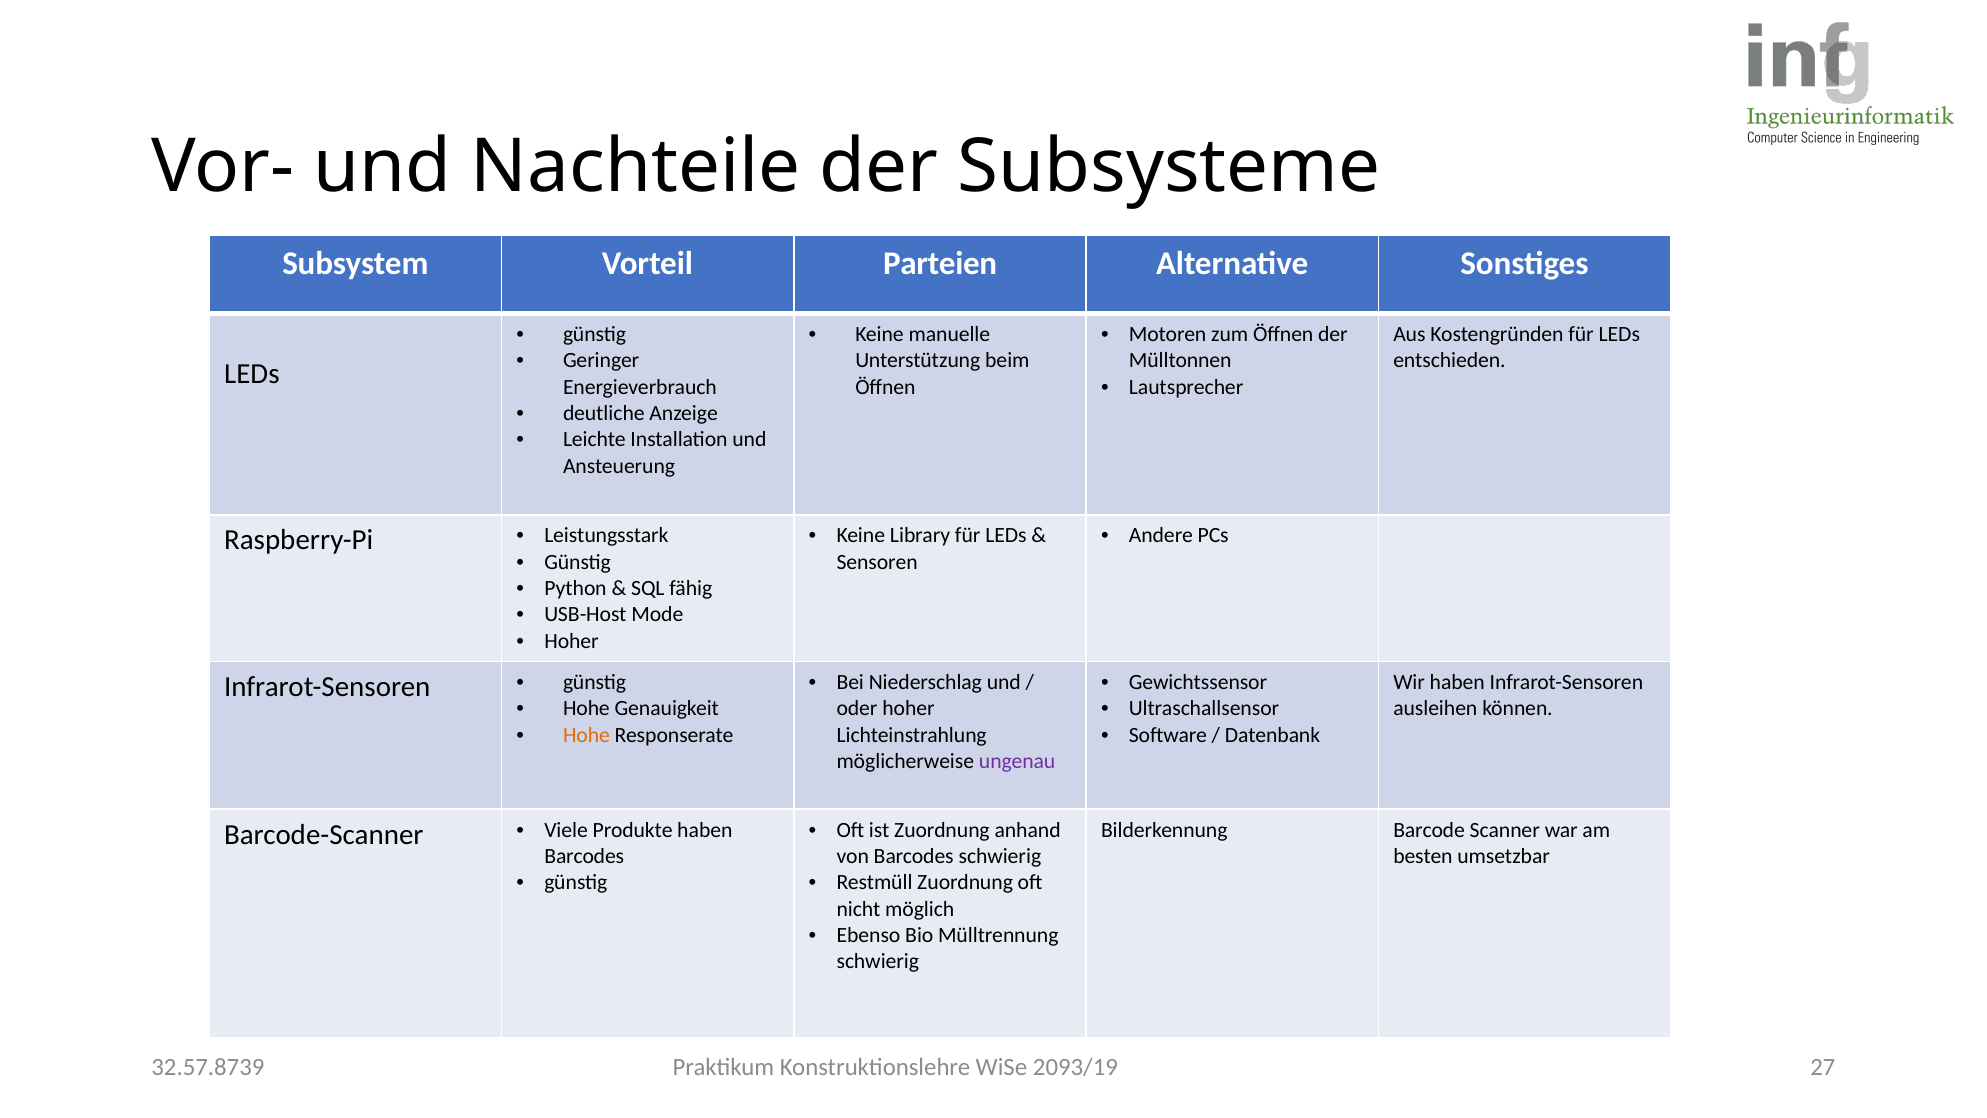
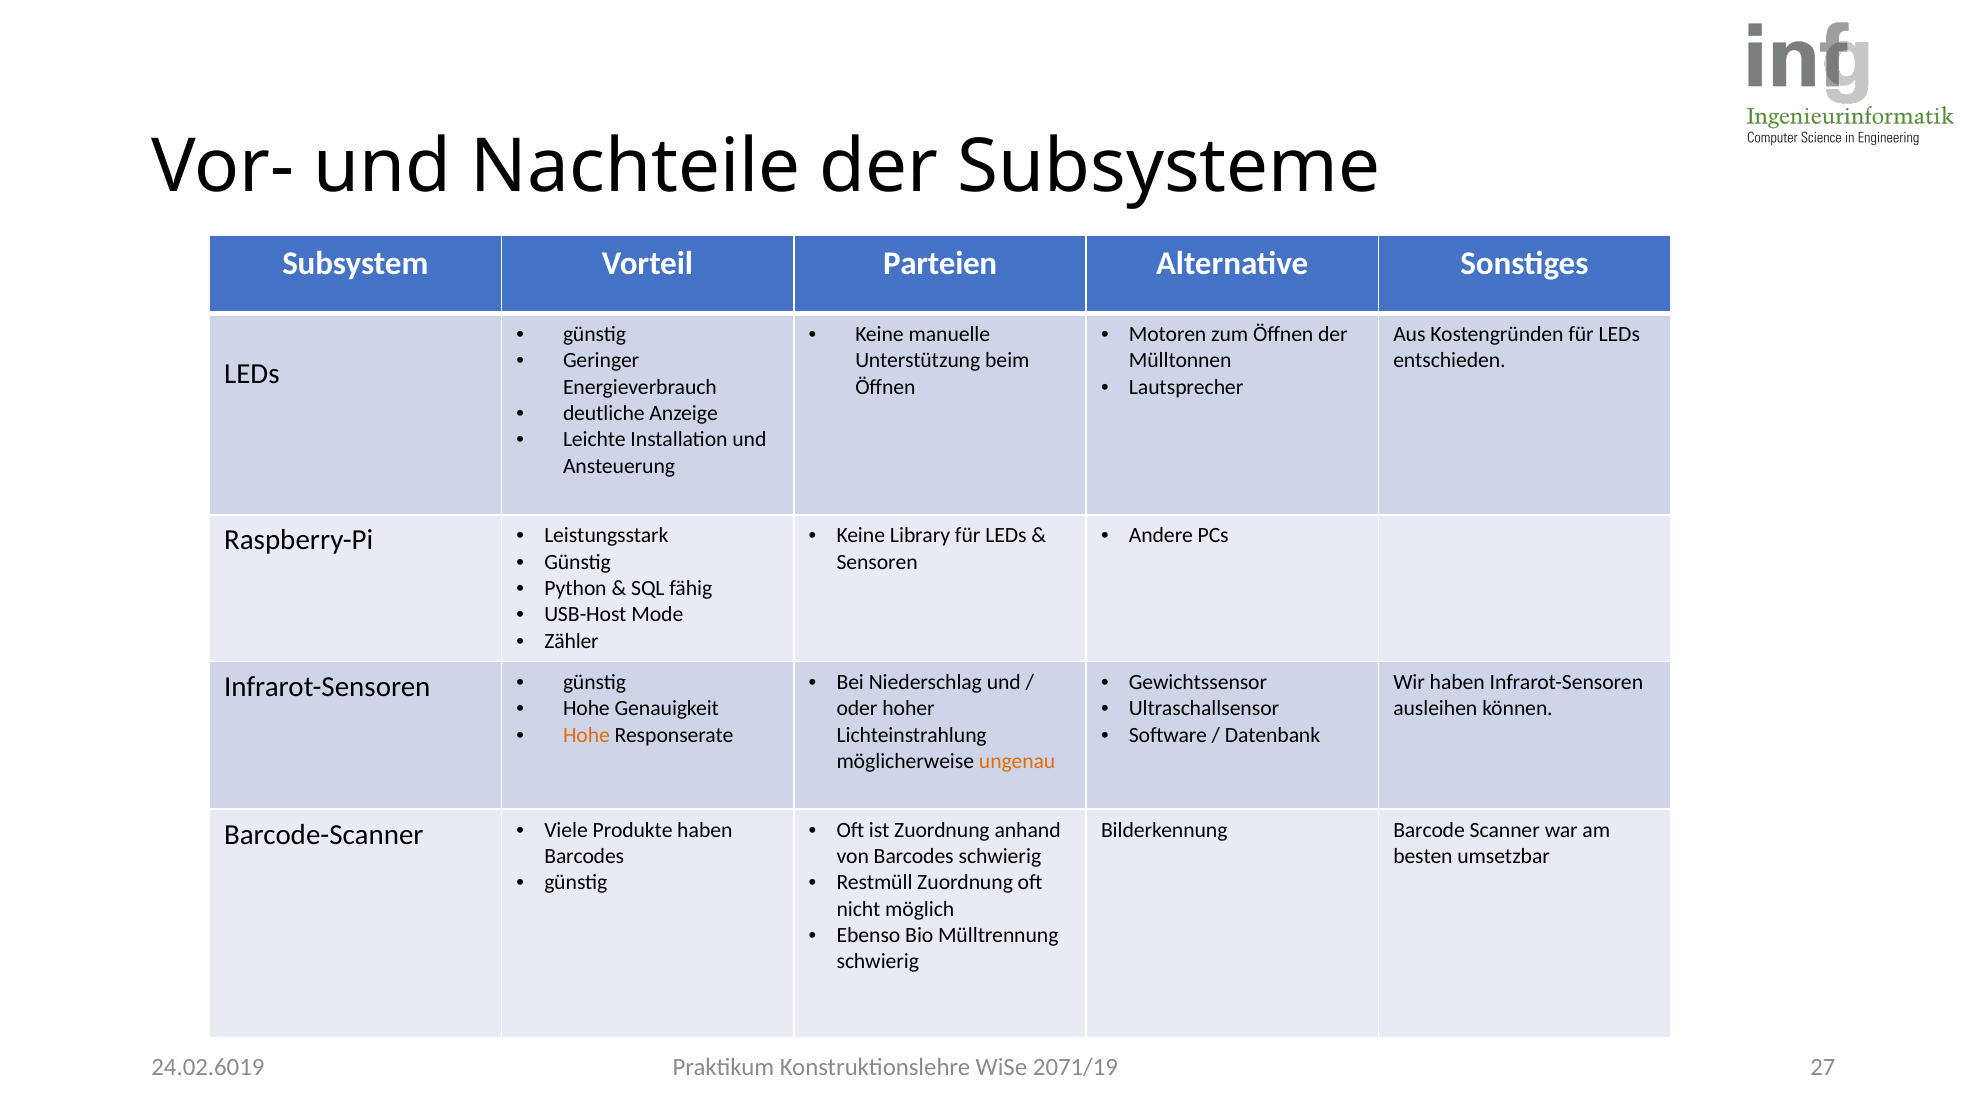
Hoher: Hoher -> Zähler (572, 641)
ungenau colour: purple -> orange (1017, 761)
32.57.8739: 32.57.8739 -> 24.02.6019 (208, 1067)
2093/19: 2093/19 -> 2071/19 (1075, 1067)
